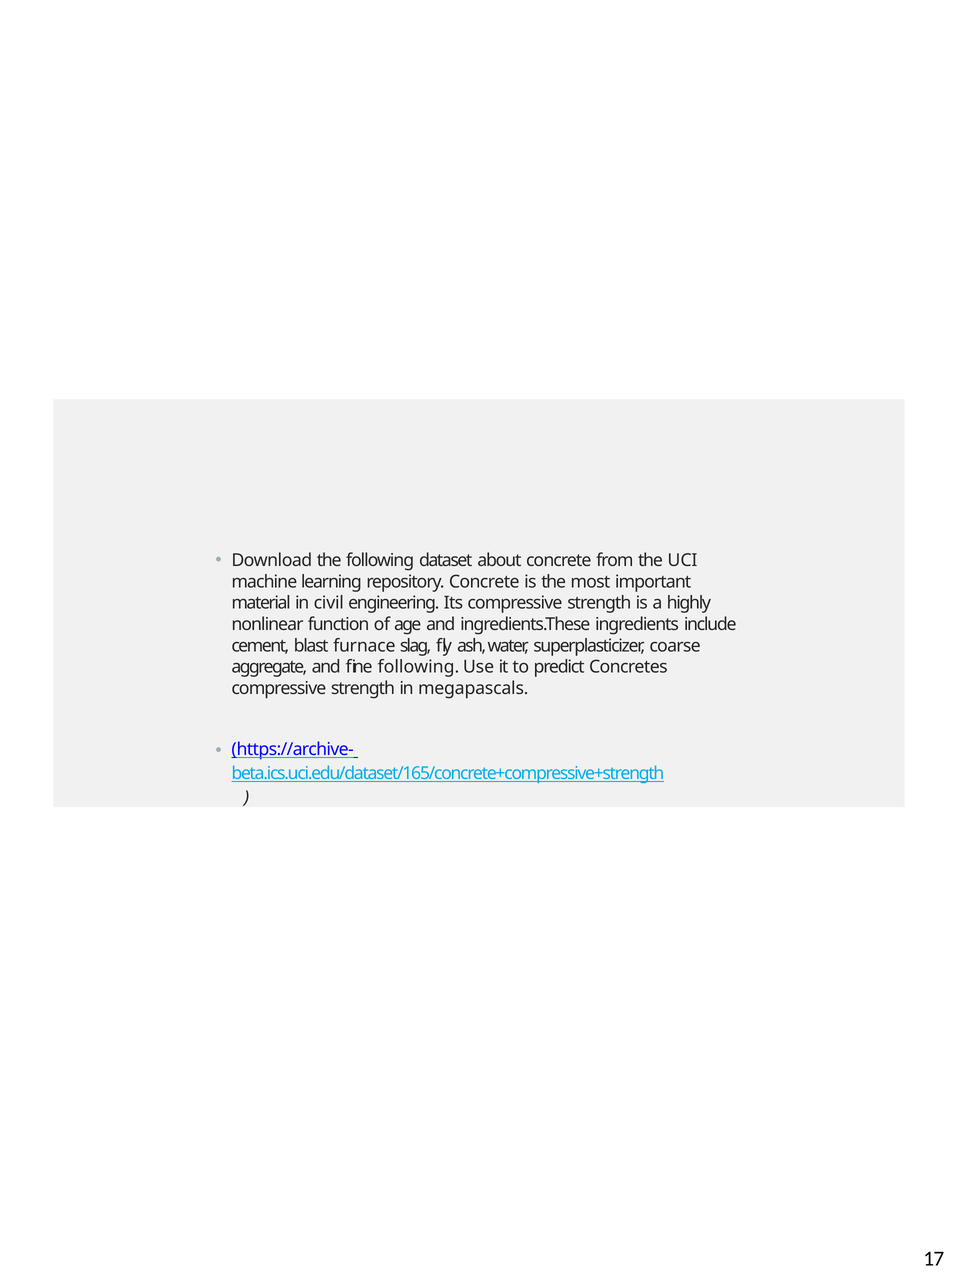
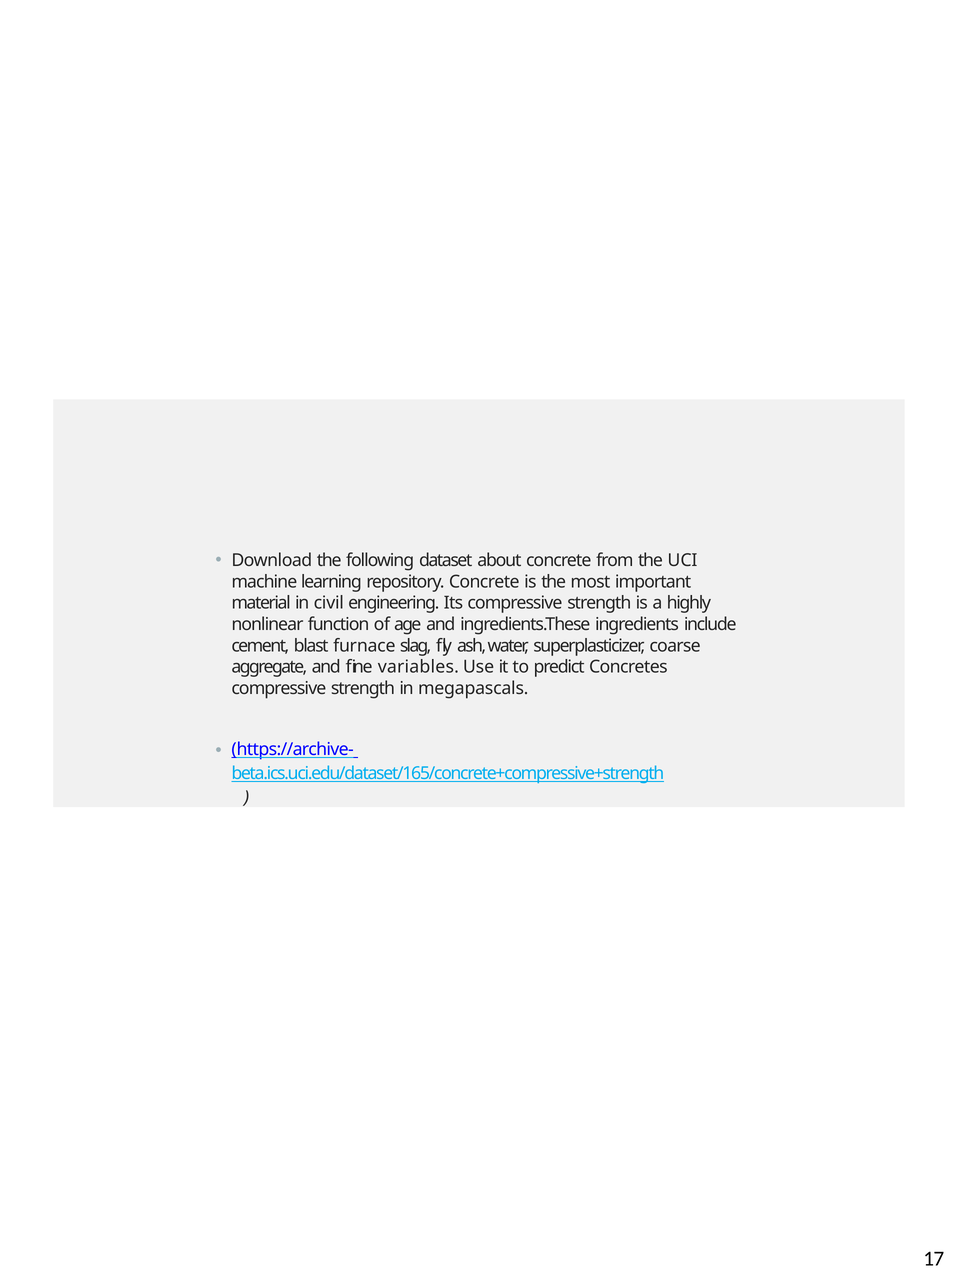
fine following: following -> variables (418, 667)
